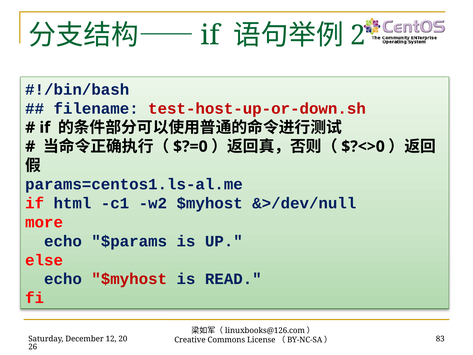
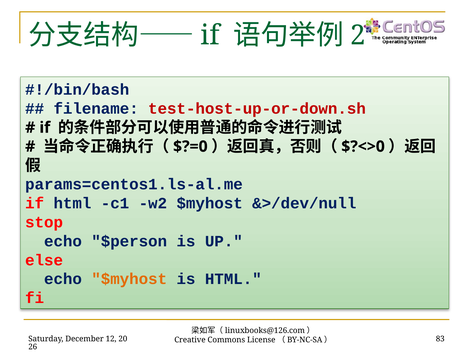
more: more -> stop (44, 222)
$params: $params -> $person (129, 241)
$myhost colour: red -> orange (129, 279)
is READ: READ -> HTML (233, 279)
